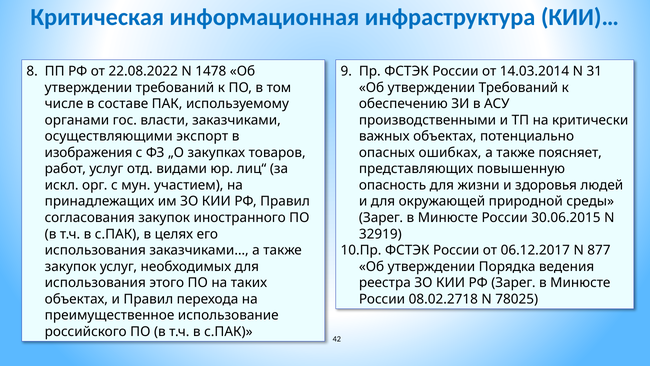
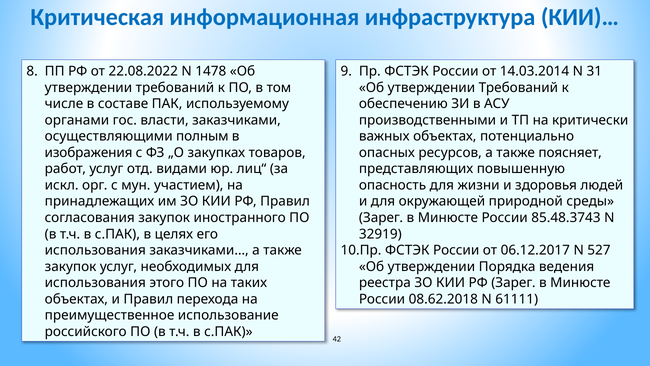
экспорт: экспорт -> полным (202, 136)
ошибках: ошибках -> ресурсов (450, 153)
30.06.2015: 30.06.2015 -> 85.48.3743 (566, 218)
877: 877 -> 527 (599, 250)
08.02.2718: 08.02.2718 -> 08.62.2018 (443, 299)
78025: 78025 -> 61111 (517, 299)
